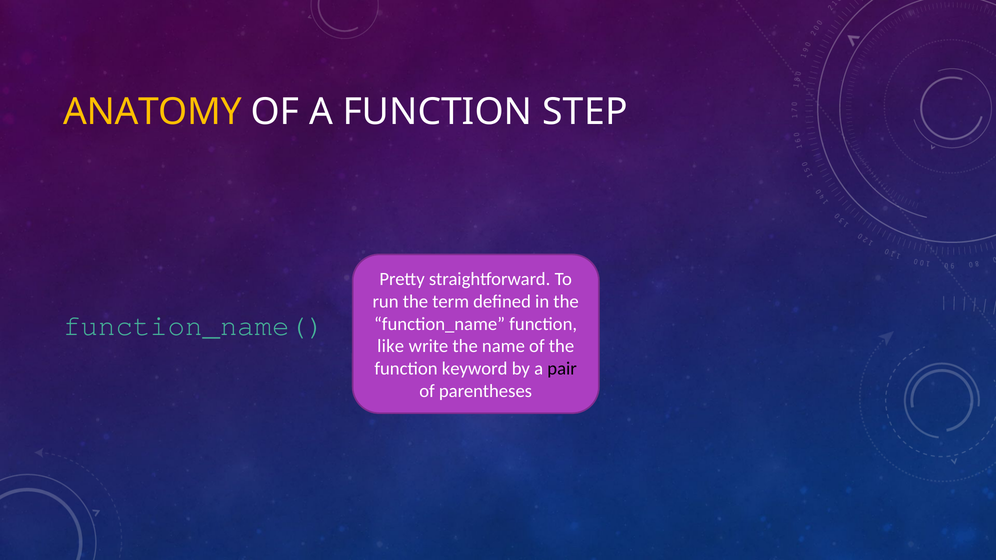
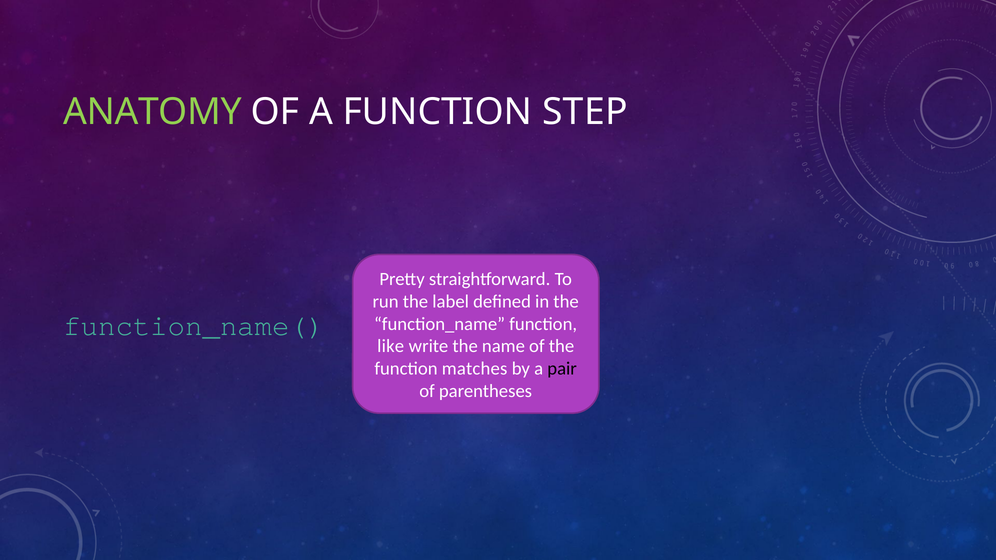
ANATOMY colour: yellow -> light green (152, 112)
term: term -> label (451, 302)
keyword: keyword -> matches (475, 369)
